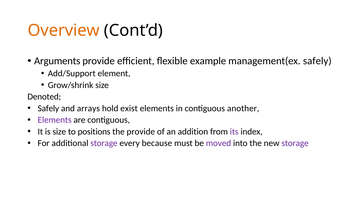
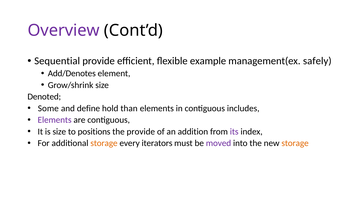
Overview colour: orange -> purple (64, 30)
Arguments: Arguments -> Sequential (57, 61)
Add/Support: Add/Support -> Add/Denotes (72, 73)
Safely: Safely -> Some (48, 108)
arrays: arrays -> define (88, 108)
exist: exist -> than (129, 108)
another: another -> includes (243, 108)
storage colour: purple -> orange (104, 143)
because: because -> iterators (157, 143)
storage colour: purple -> orange (295, 143)
